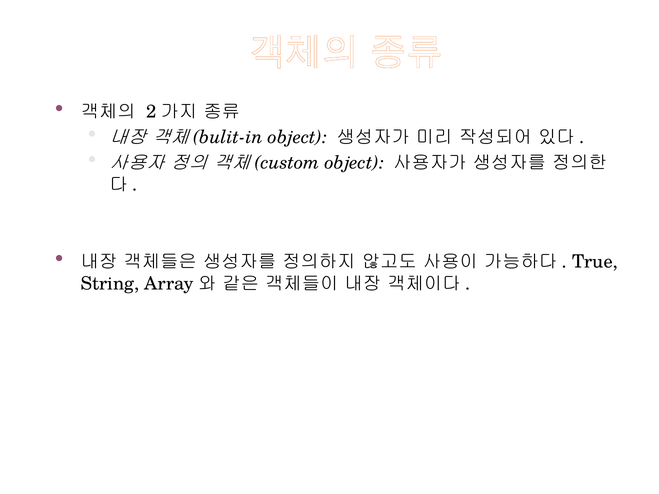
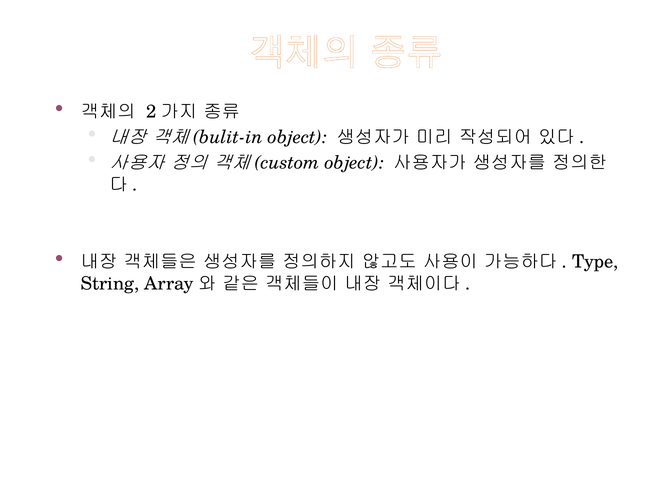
True: True -> Type (595, 262)
